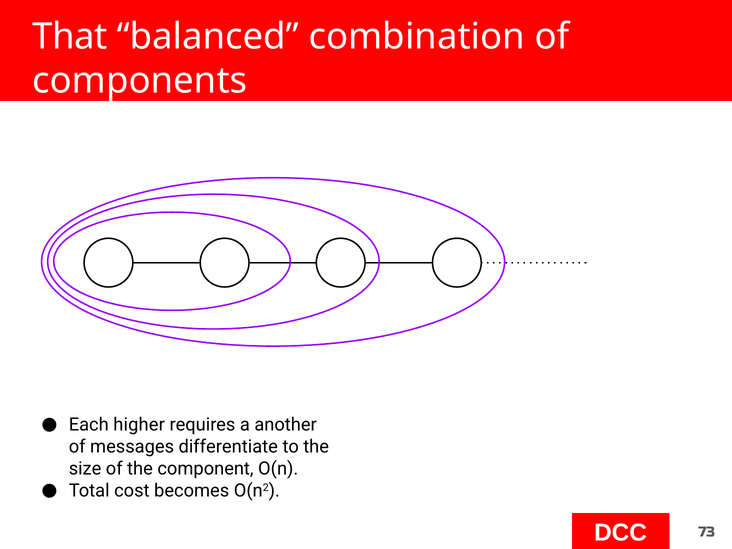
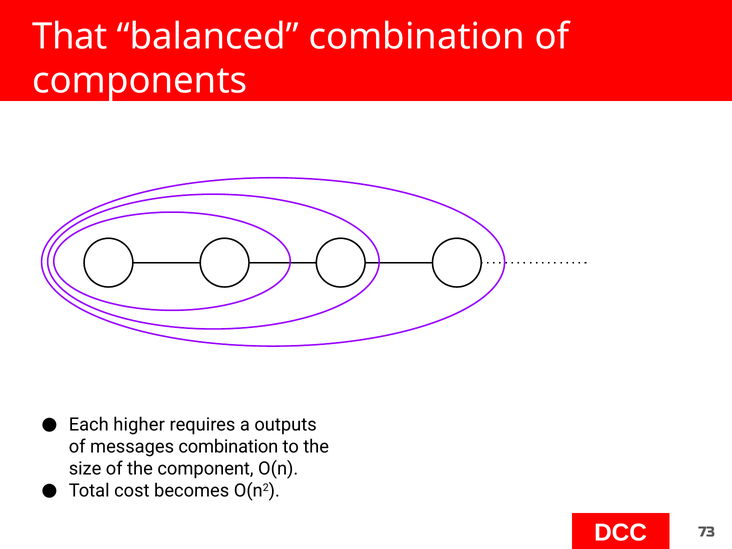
another: another -> outputs (286, 425)
messages differentiate: differentiate -> combination (228, 447)
